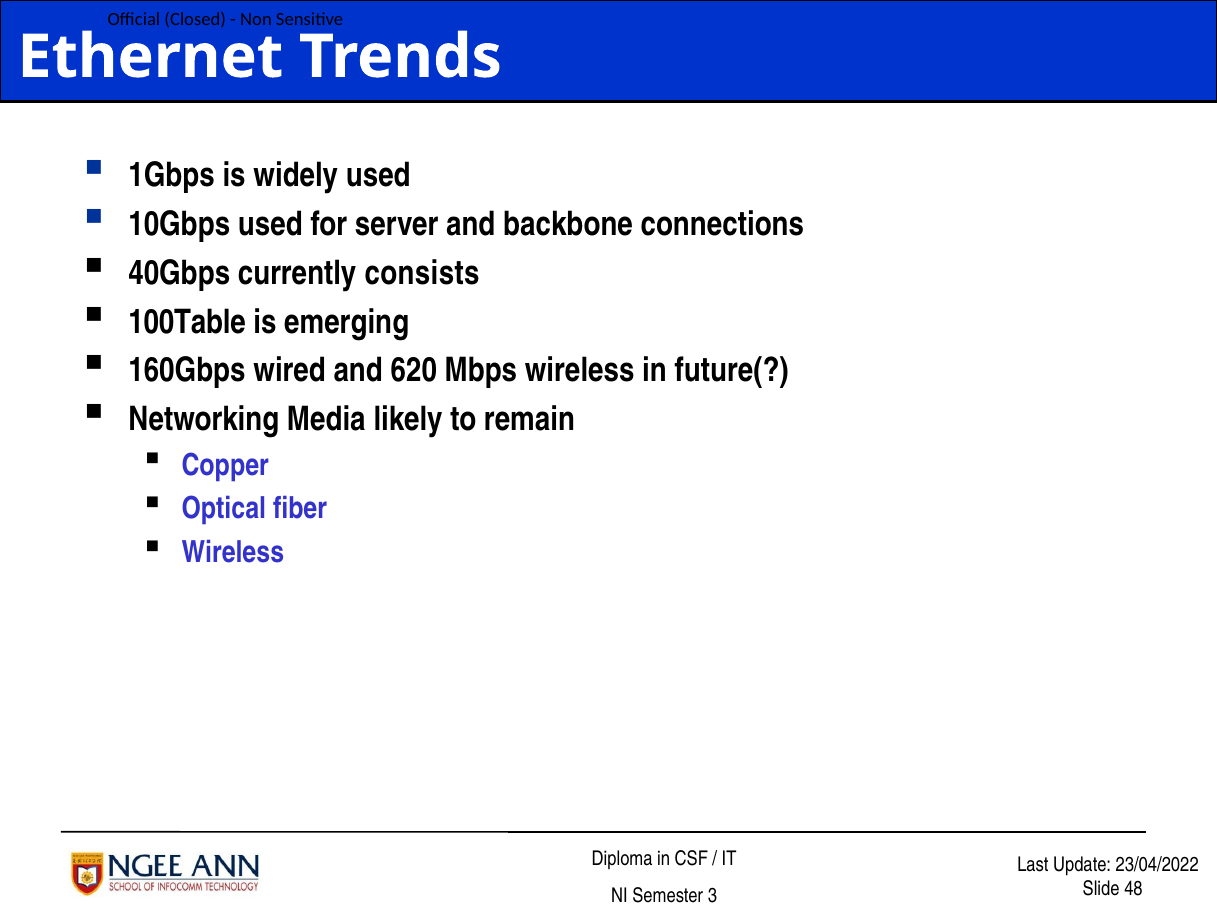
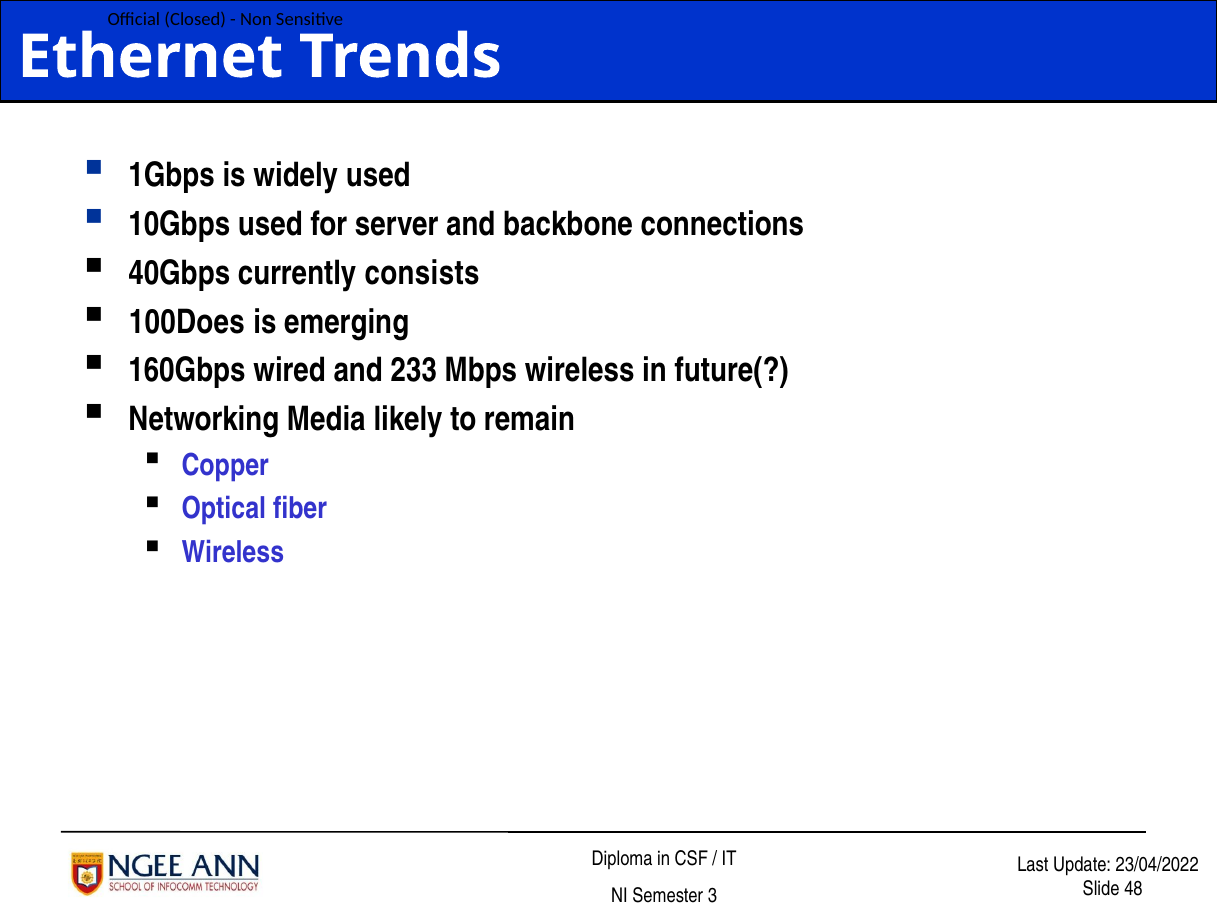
100Table: 100Table -> 100Does (187, 322)
620: 620 -> 233 (414, 371)
